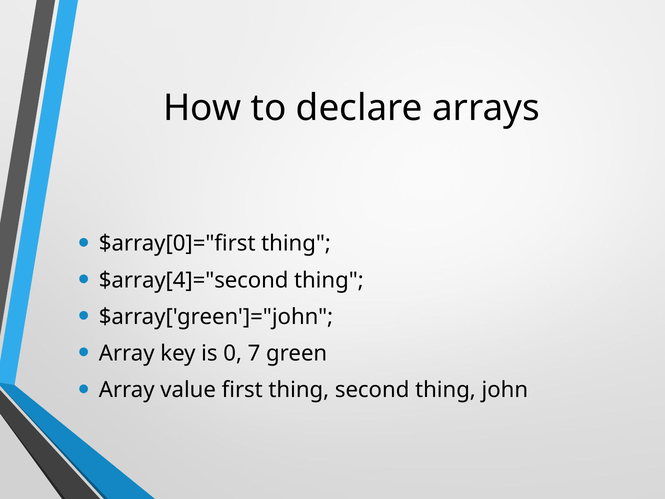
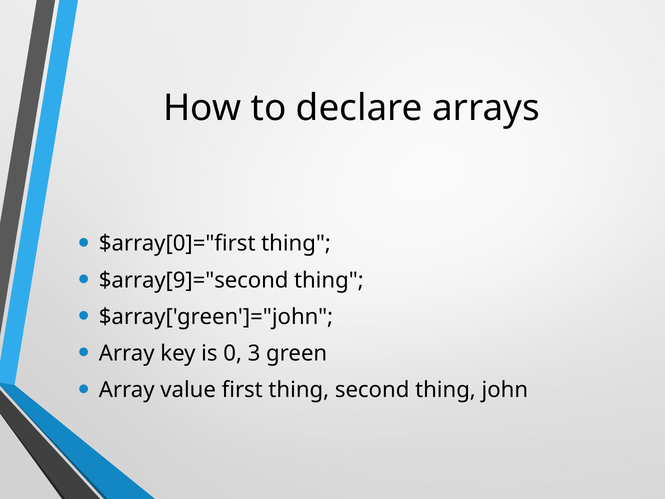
$array[4]="second: $array[4]="second -> $array[9]="second (194, 280)
7: 7 -> 3 (254, 353)
